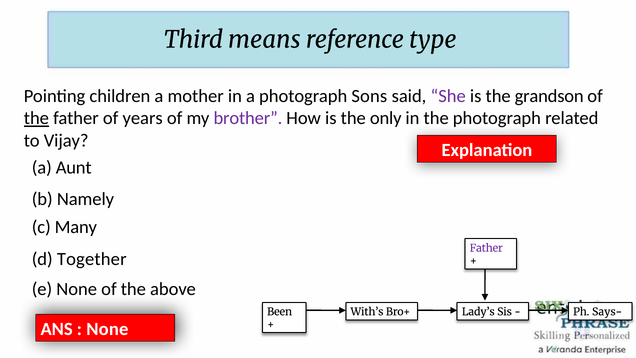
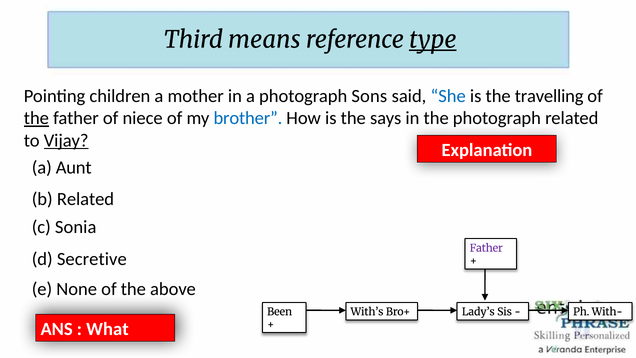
type underline: none -> present (433, 40)
She colour: purple -> blue (448, 96)
grandson: grandson -> travelling (549, 96)
years: years -> niece (143, 118)
brother colour: purple -> blue (248, 118)
only: only -> says (386, 118)
Vijay underline: none -> present (66, 140)
b Namely: Namely -> Related (85, 199)
Many: Many -> Sonia (76, 227)
Together: Together -> Secretive (92, 259)
Says-: Says- -> With- (607, 312)
None: None -> What (107, 329)
